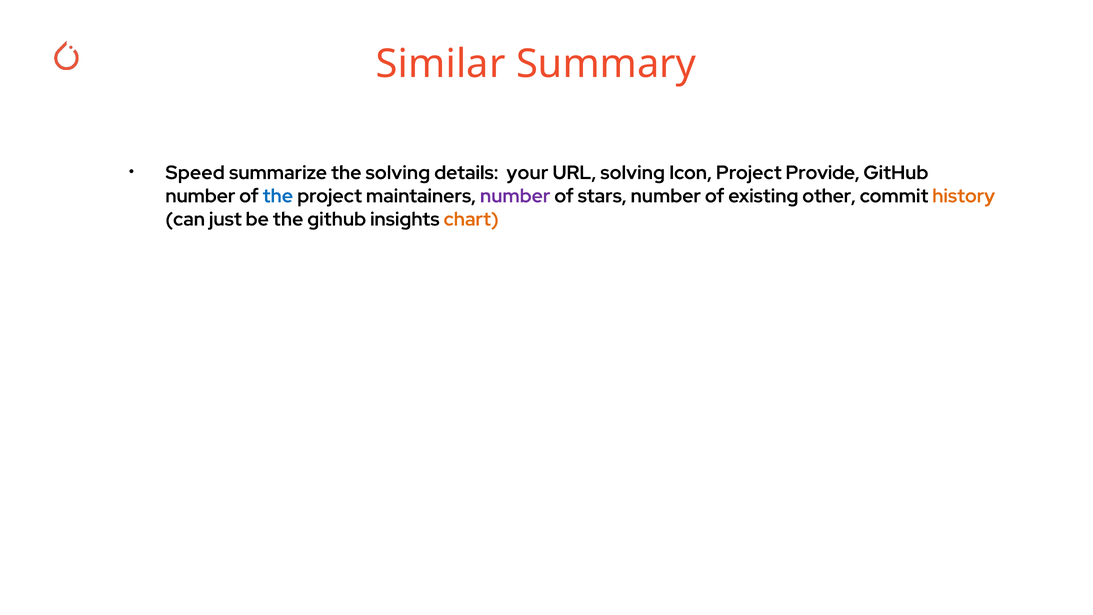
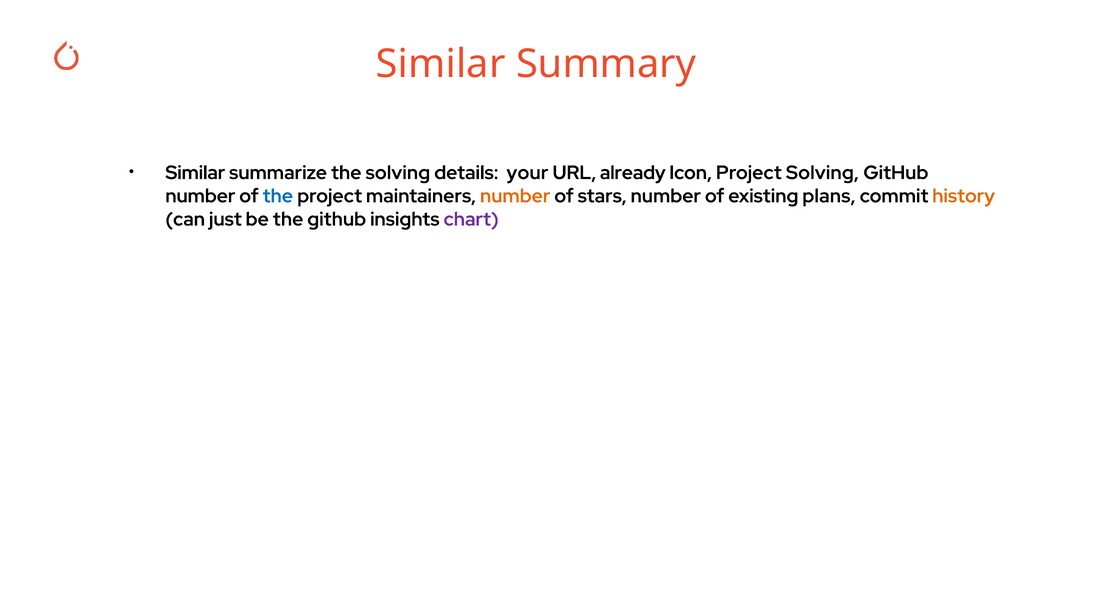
Speed: Speed -> Similar (195, 173)
URL solving: solving -> already (633, 173)
Project Provide: Provide -> Solving (822, 173)
number colour: purple -> orange (515, 196)
other: other -> plans (829, 196)
chart colour: orange -> purple (471, 219)
